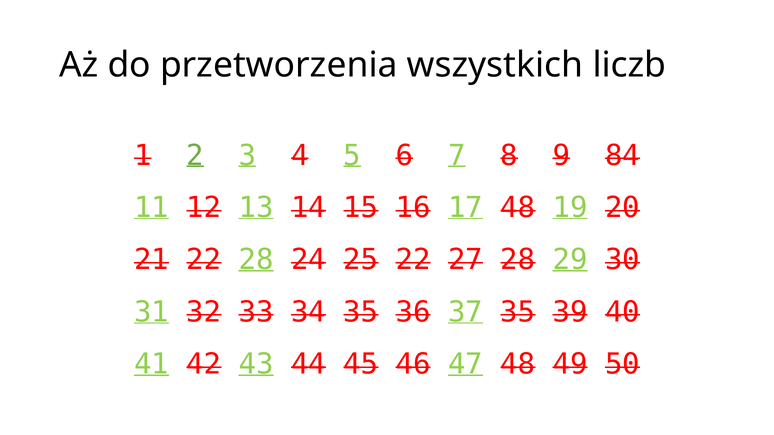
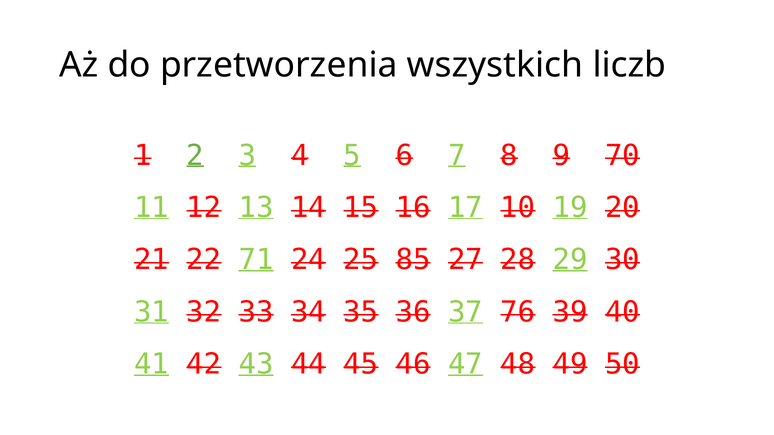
84: 84 -> 70 (622, 156)
17 48: 48 -> 10 (518, 208)
22 28: 28 -> 71 (256, 260)
25 22: 22 -> 85 (413, 260)
37 35: 35 -> 76 (518, 312)
